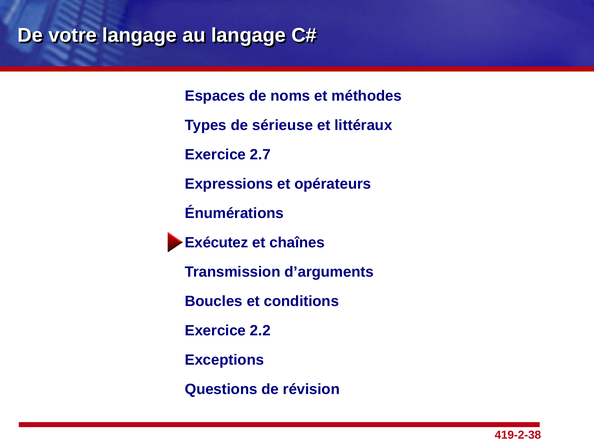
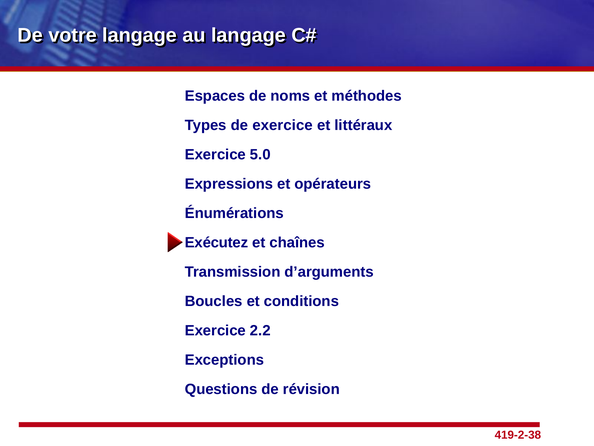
de sérieuse: sérieuse -> exercice (283, 125)
2.7: 2.7 -> 5.0 (260, 154)
